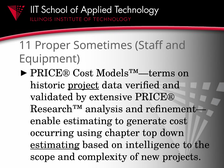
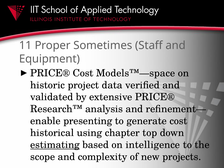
Models™—terms: Models™—terms -> Models™—space (136, 73)
project underline: present -> none (83, 85)
estimating: estimating -> presenting (88, 121)
occurring: occurring -> historical (52, 133)
